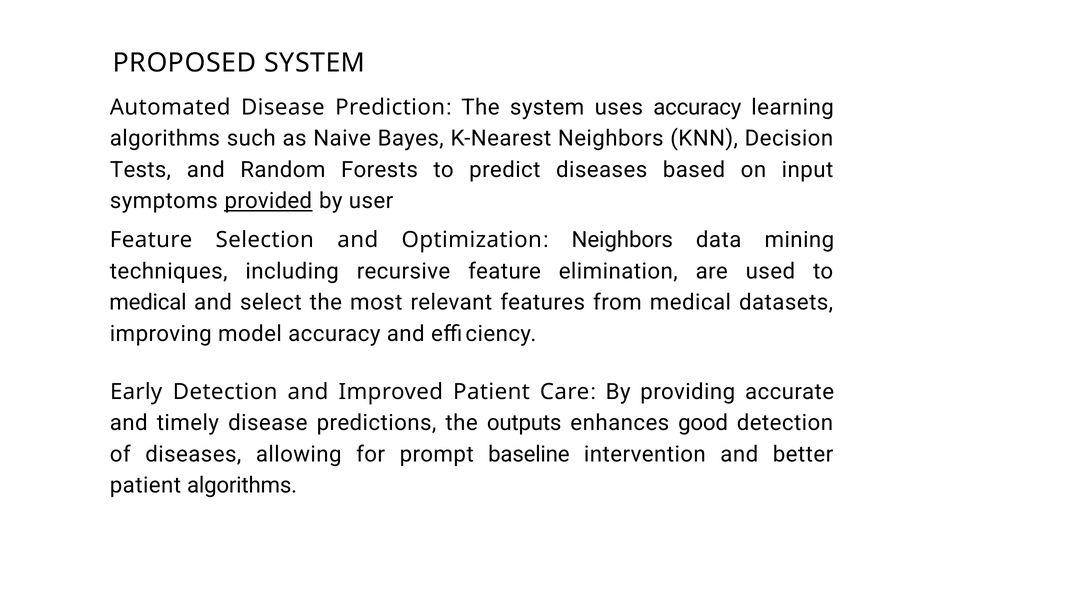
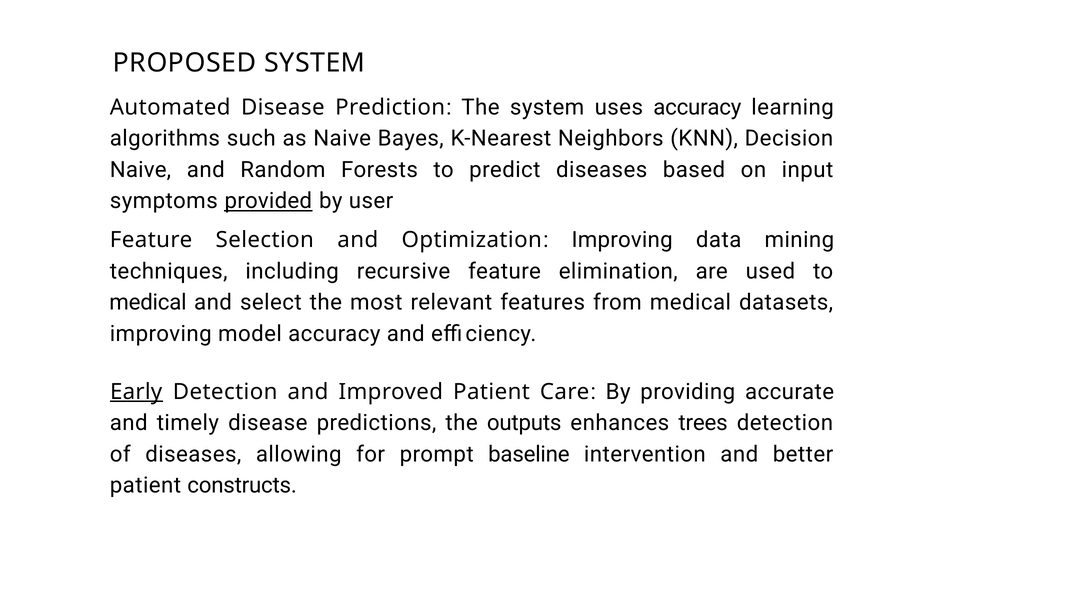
Tests: Tests -> Naive (140, 170)
Neighbors: Neighbors -> Improving (622, 240)
Early underline: none -> present (136, 392)
good: good -> trees (703, 423)
patient algorithms: algorithms -> constructs (242, 486)
